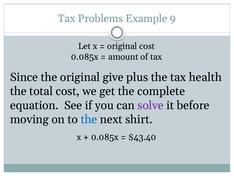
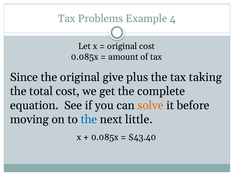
9: 9 -> 4 (173, 18)
health: health -> taking (205, 77)
solve colour: purple -> orange (151, 105)
shirt: shirt -> little (139, 119)
